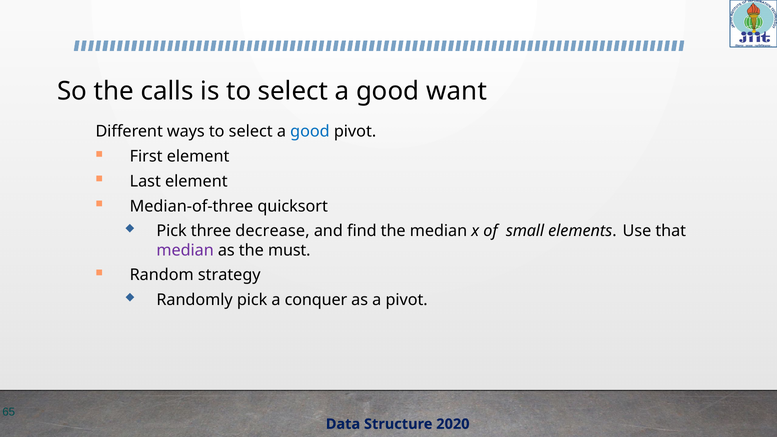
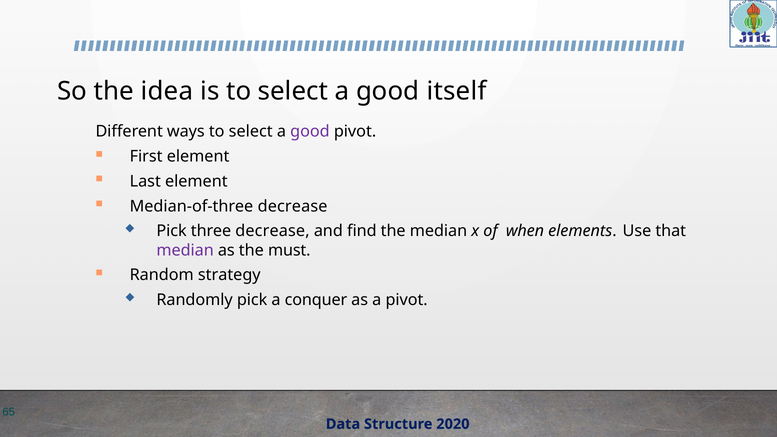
calls: calls -> idea (167, 91)
want: want -> itself (457, 91)
good colour: blue -> purple (310, 131)
Median-of-three quicksort: quicksort -> decrease (293, 206)
small: small -> when (525, 231)
